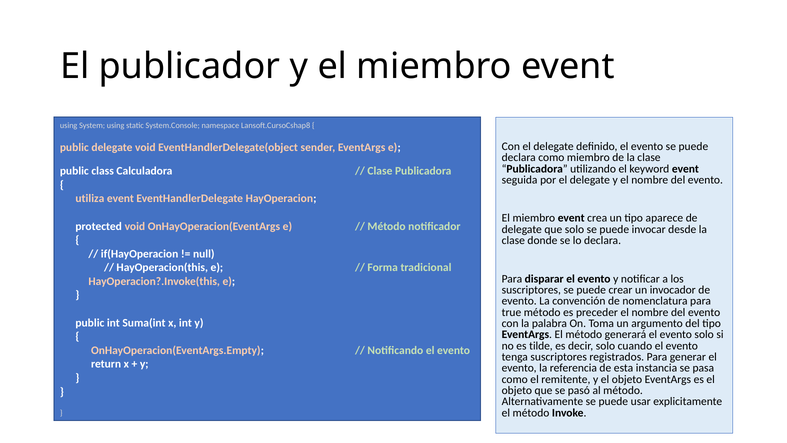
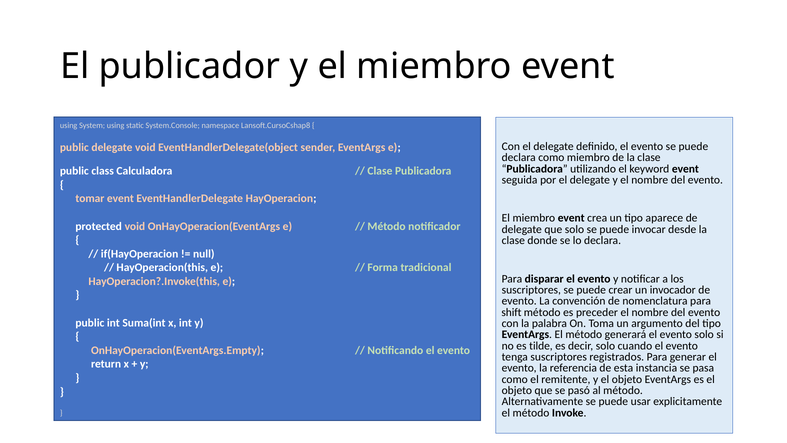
utiliza: utiliza -> tomar (90, 199)
true: true -> shift (512, 312)
